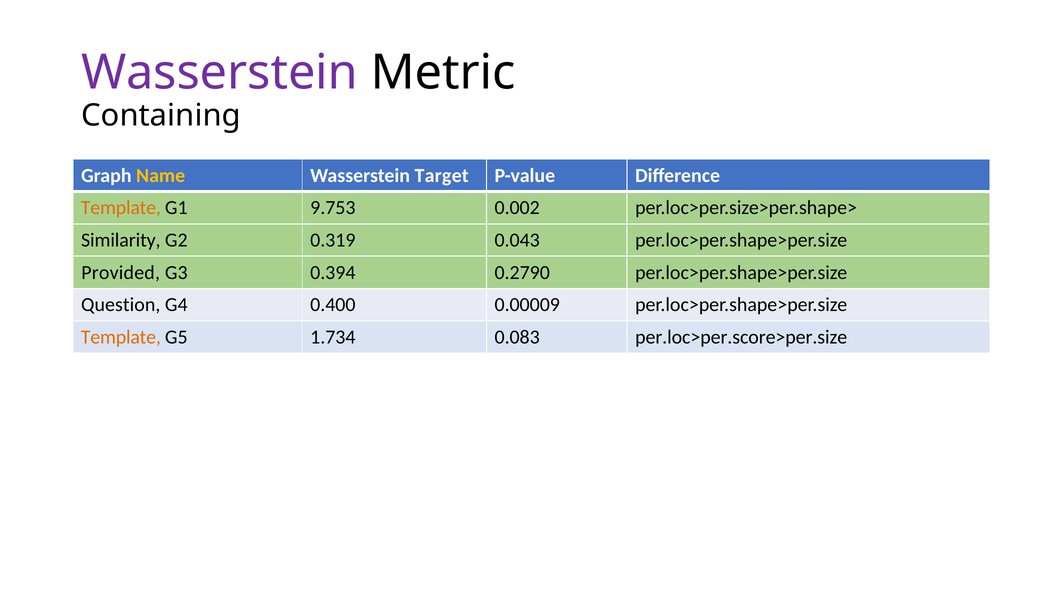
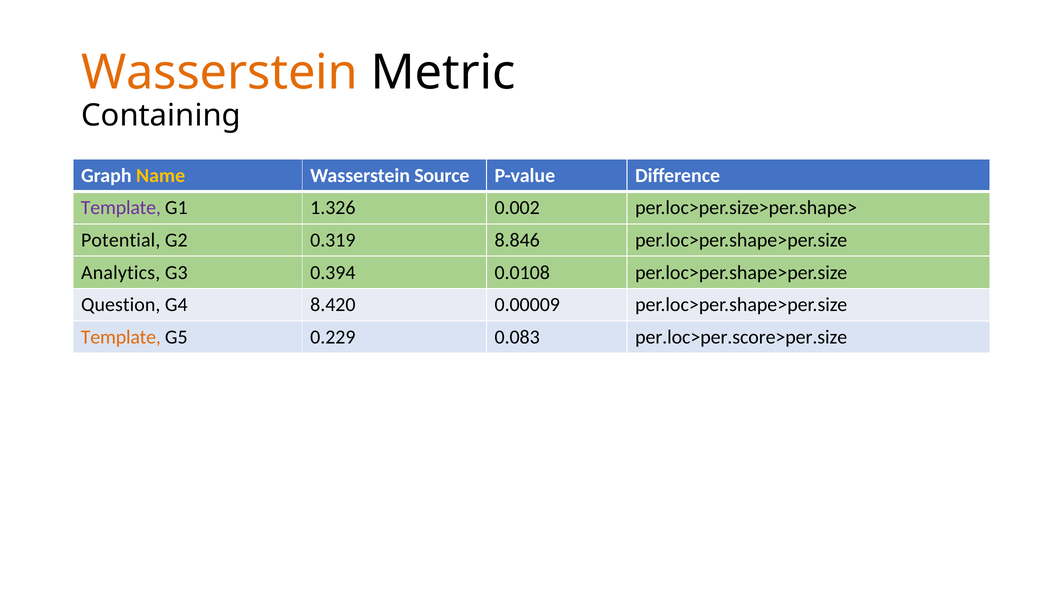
Wasserstein colour: purple -> orange (219, 73)
Target: Target -> Source (442, 176)
Template colour: orange -> purple (121, 208)
9.753: 9.753 -> 1.326 (333, 208)
Similarity: Similarity -> Potential (121, 240)
0.043: 0.043 -> 8.846 (517, 240)
Provided: Provided -> Analytics (121, 273)
0.2790: 0.2790 -> 0.0108 (522, 273)
0.400: 0.400 -> 8.420 (333, 305)
1.734: 1.734 -> 0.229 (333, 337)
